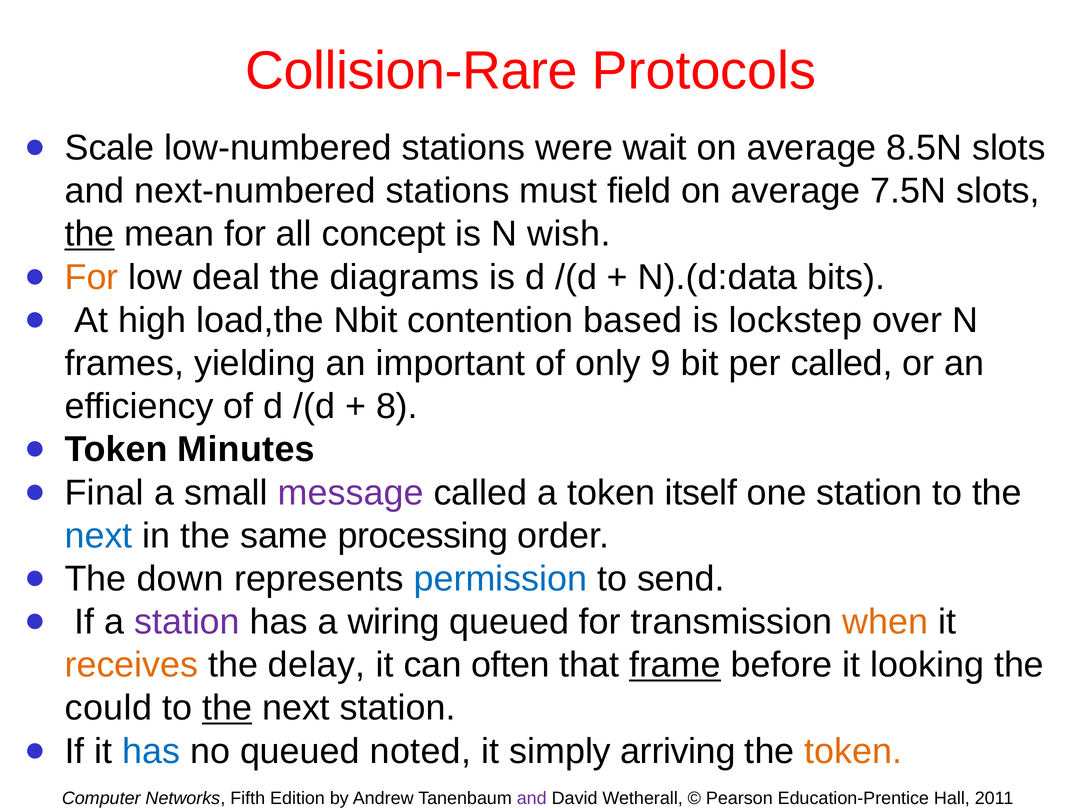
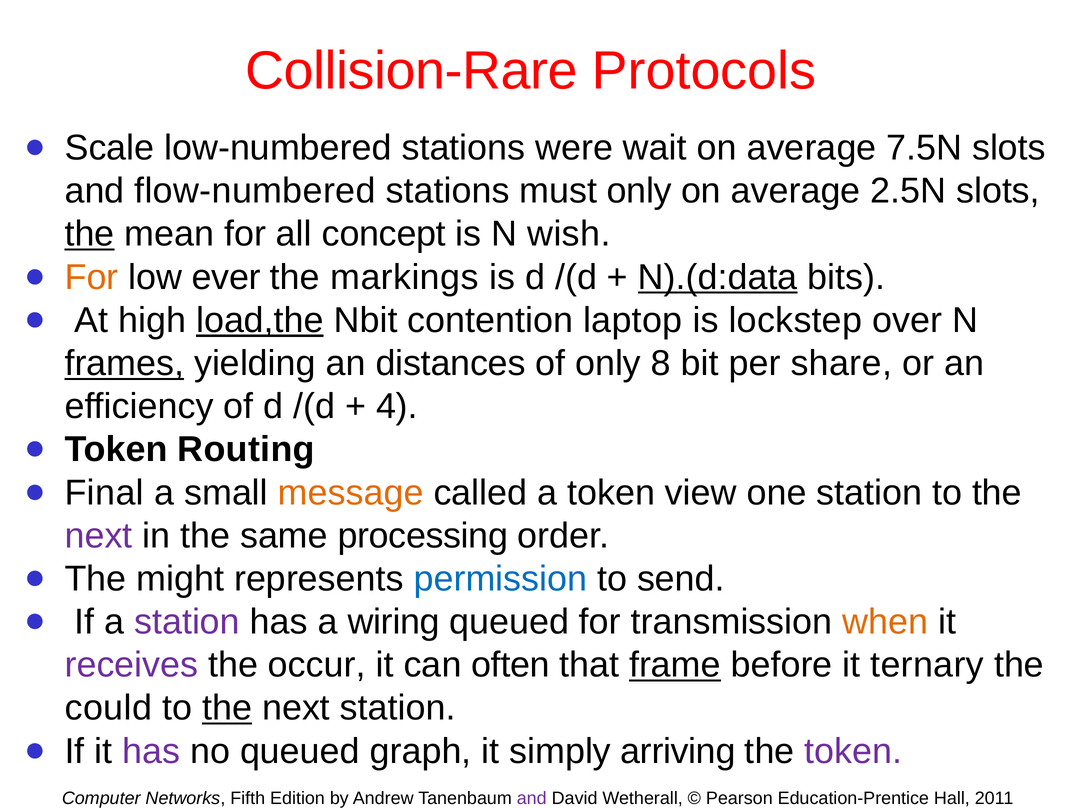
8.5N: 8.5N -> 7.5N (924, 148)
next-numbered: next-numbered -> flow-numbered (255, 191)
must field: field -> only (639, 191)
7.5N: 7.5N -> 2.5N (908, 191)
deal: deal -> ever (226, 277)
diagrams: diagrams -> markings (404, 277)
N).(d:data underline: none -> present (718, 277)
load,the underline: none -> present (260, 320)
based: based -> laptop (633, 320)
frames underline: none -> present (124, 363)
important: important -> distances (451, 363)
9: 9 -> 8 (661, 363)
per called: called -> share (841, 363)
8: 8 -> 4 (397, 406)
Minutes: Minutes -> Routing (246, 449)
message colour: purple -> orange (351, 493)
itself: itself -> view (701, 493)
next colour: blue -> purple (99, 536)
down: down -> might (180, 579)
receives colour: orange -> purple (131, 665)
delay: delay -> occur (317, 665)
looking: looking -> ternary (927, 665)
has colour: blue -> purple (151, 751)
noted: noted -> graph (421, 751)
token colour: orange -> purple (853, 751)
